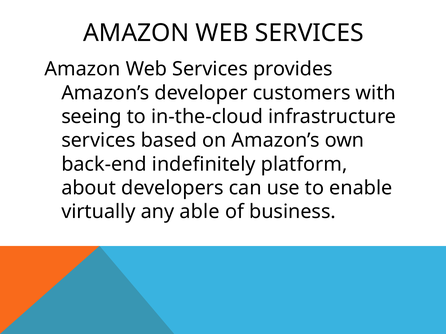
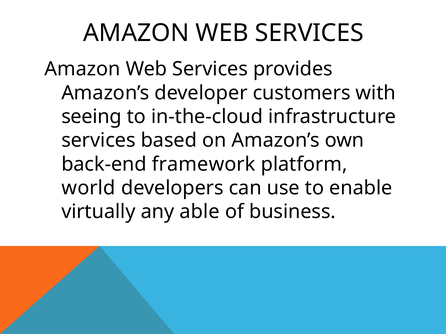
indefinitely: indefinitely -> framework (204, 164)
about: about -> world (89, 188)
